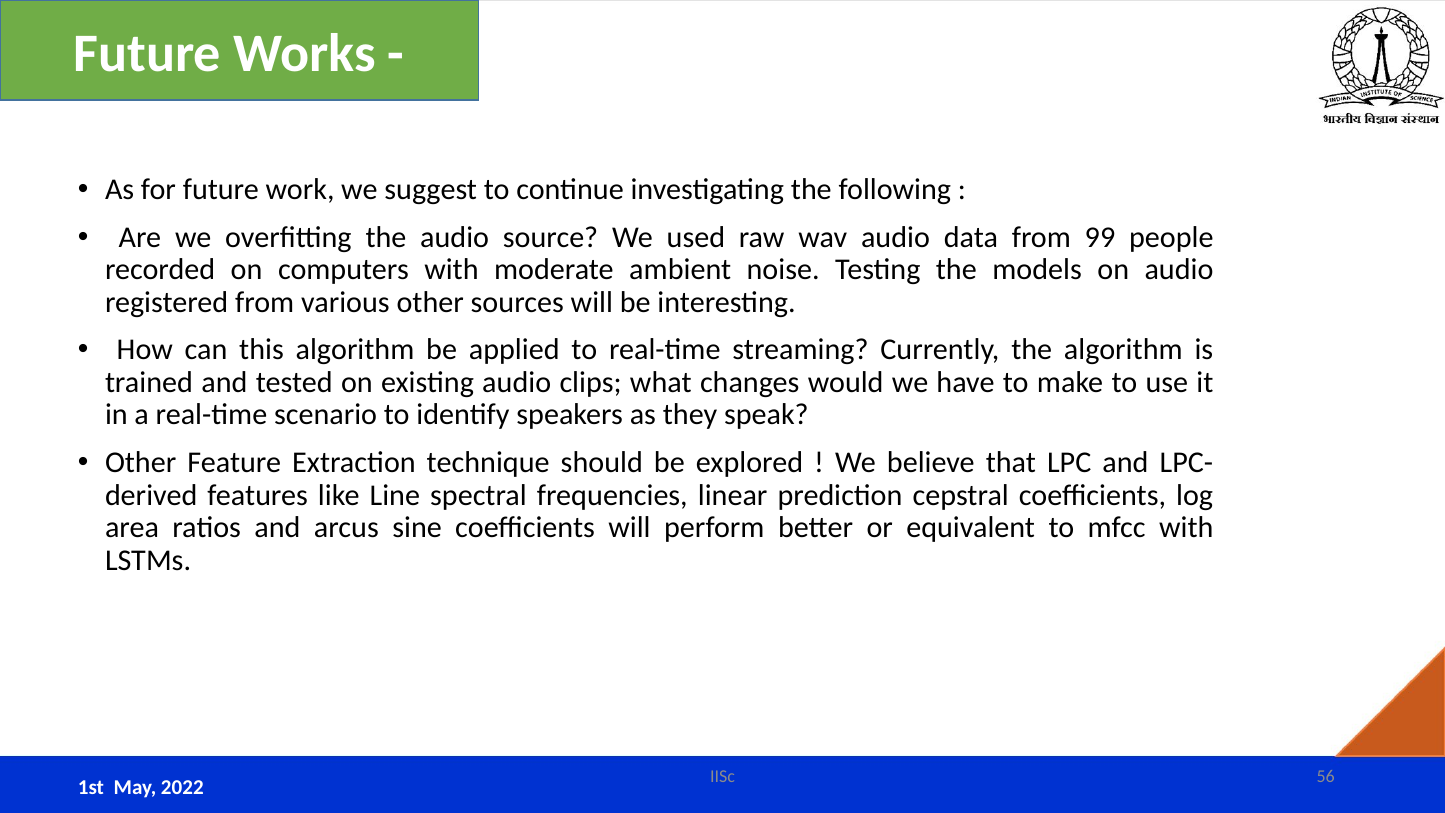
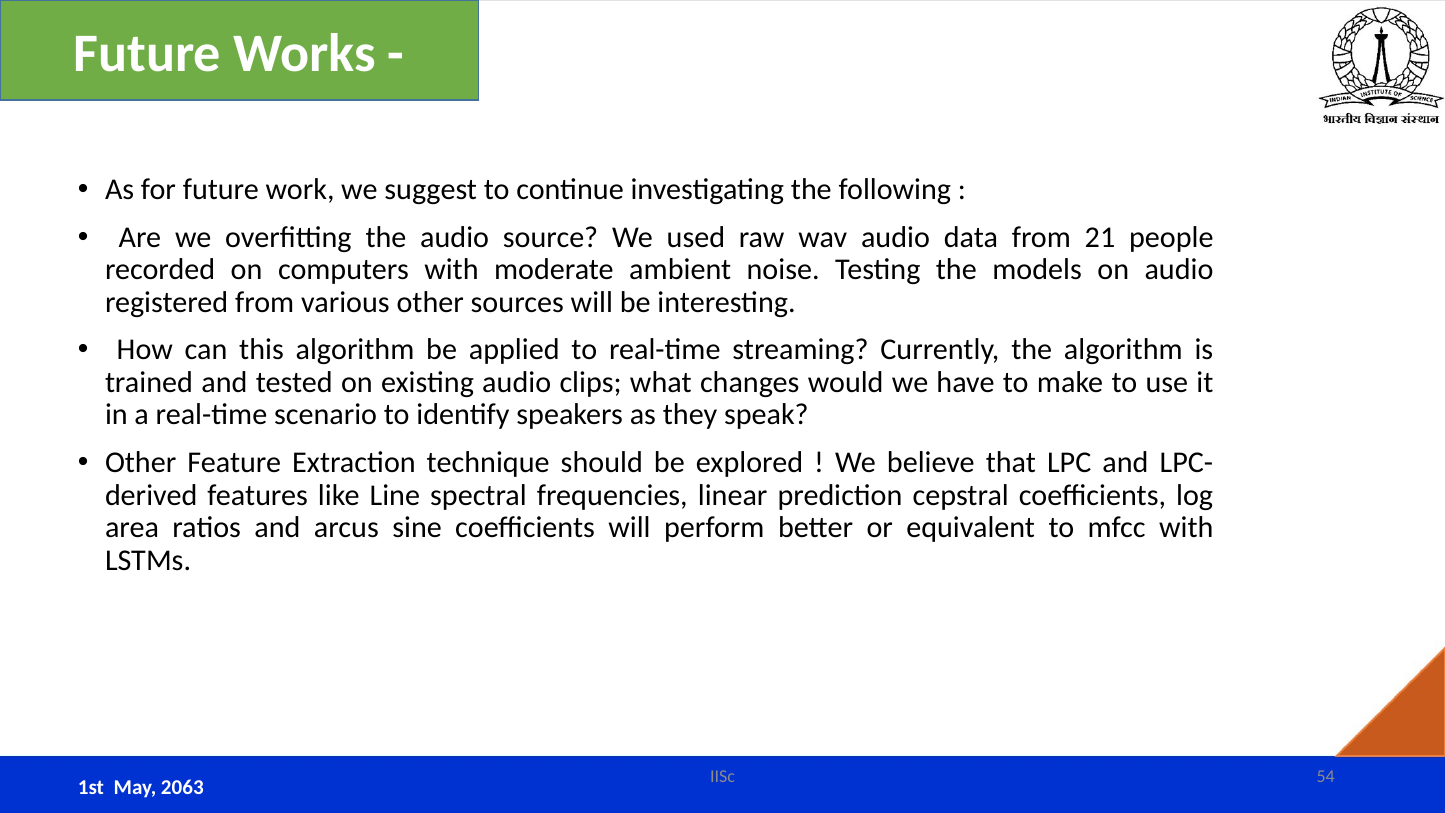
99: 99 -> 21 (1100, 237)
56: 56 -> 54 (1326, 776)
2022: 2022 -> 2063 (182, 787)
